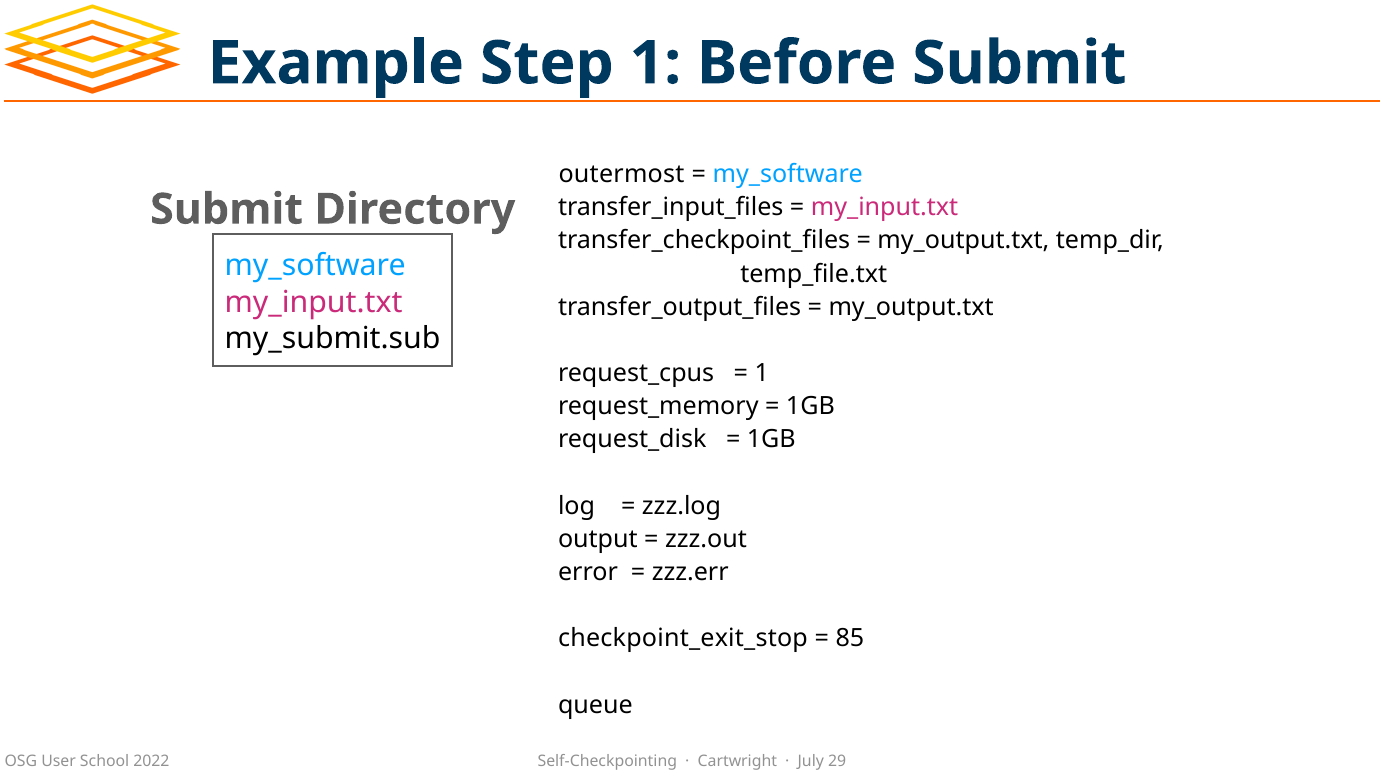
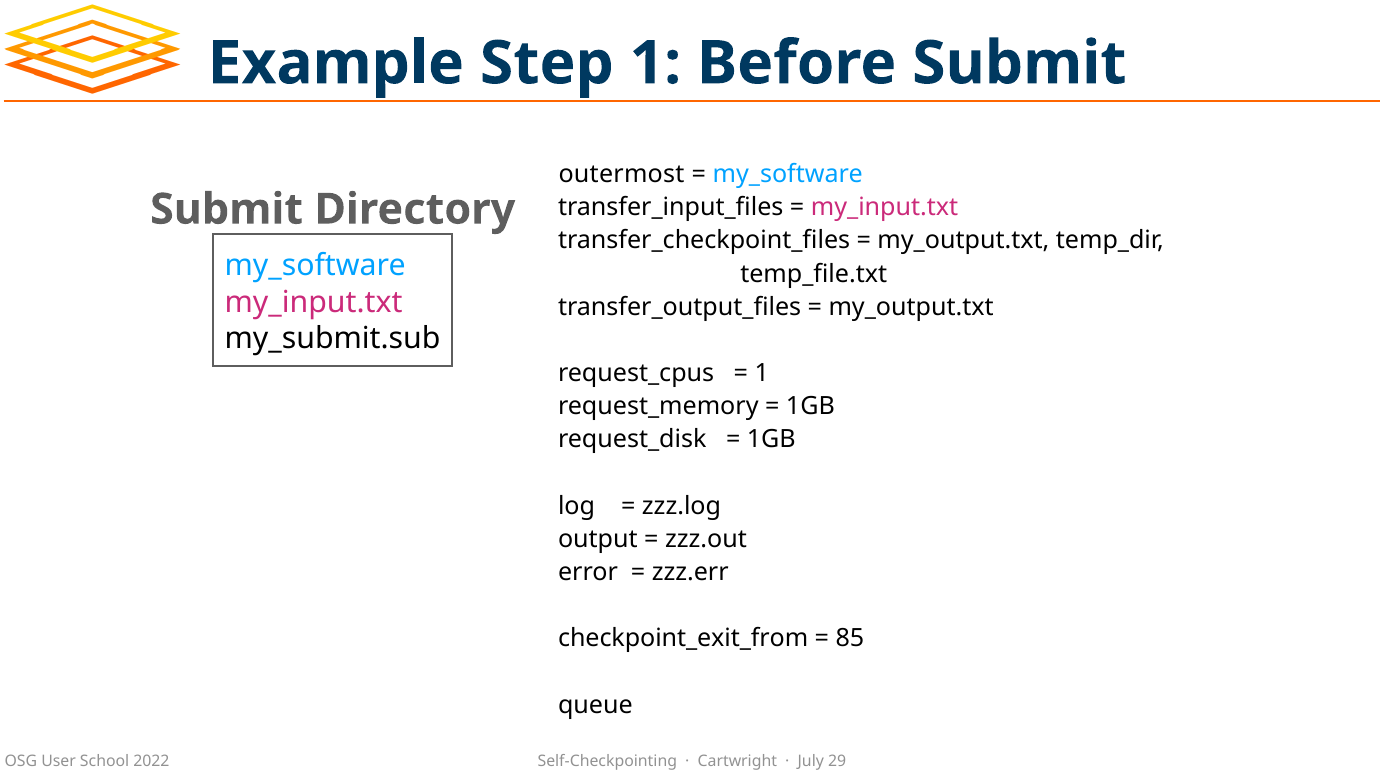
checkpoint_exit_stop: checkpoint_exit_stop -> checkpoint_exit_from (683, 638)
